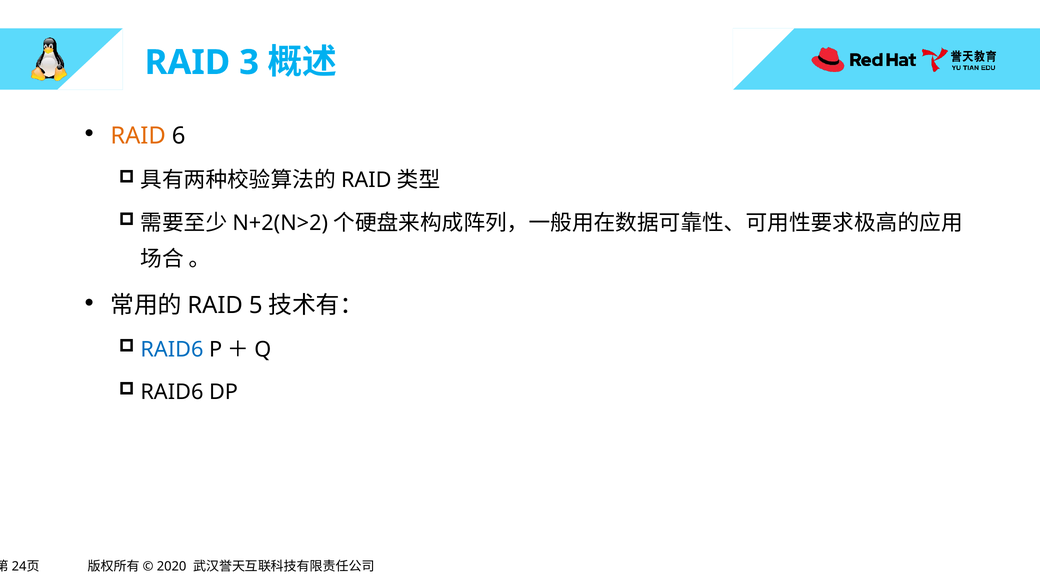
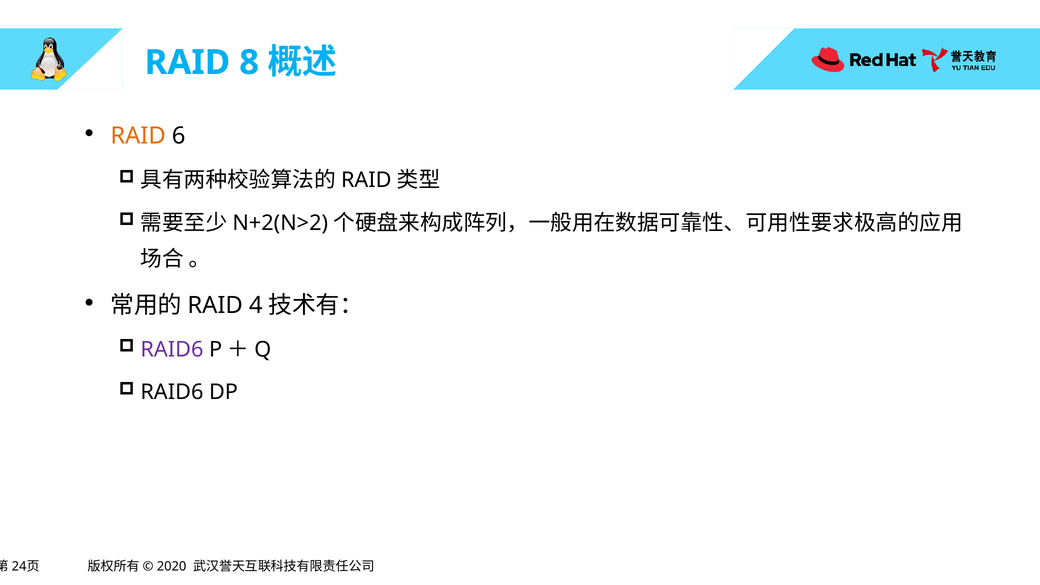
3: 3 -> 8 (249, 63)
5: 5 -> 4 (256, 305)
RAID6 colour: blue -> purple (172, 349)
